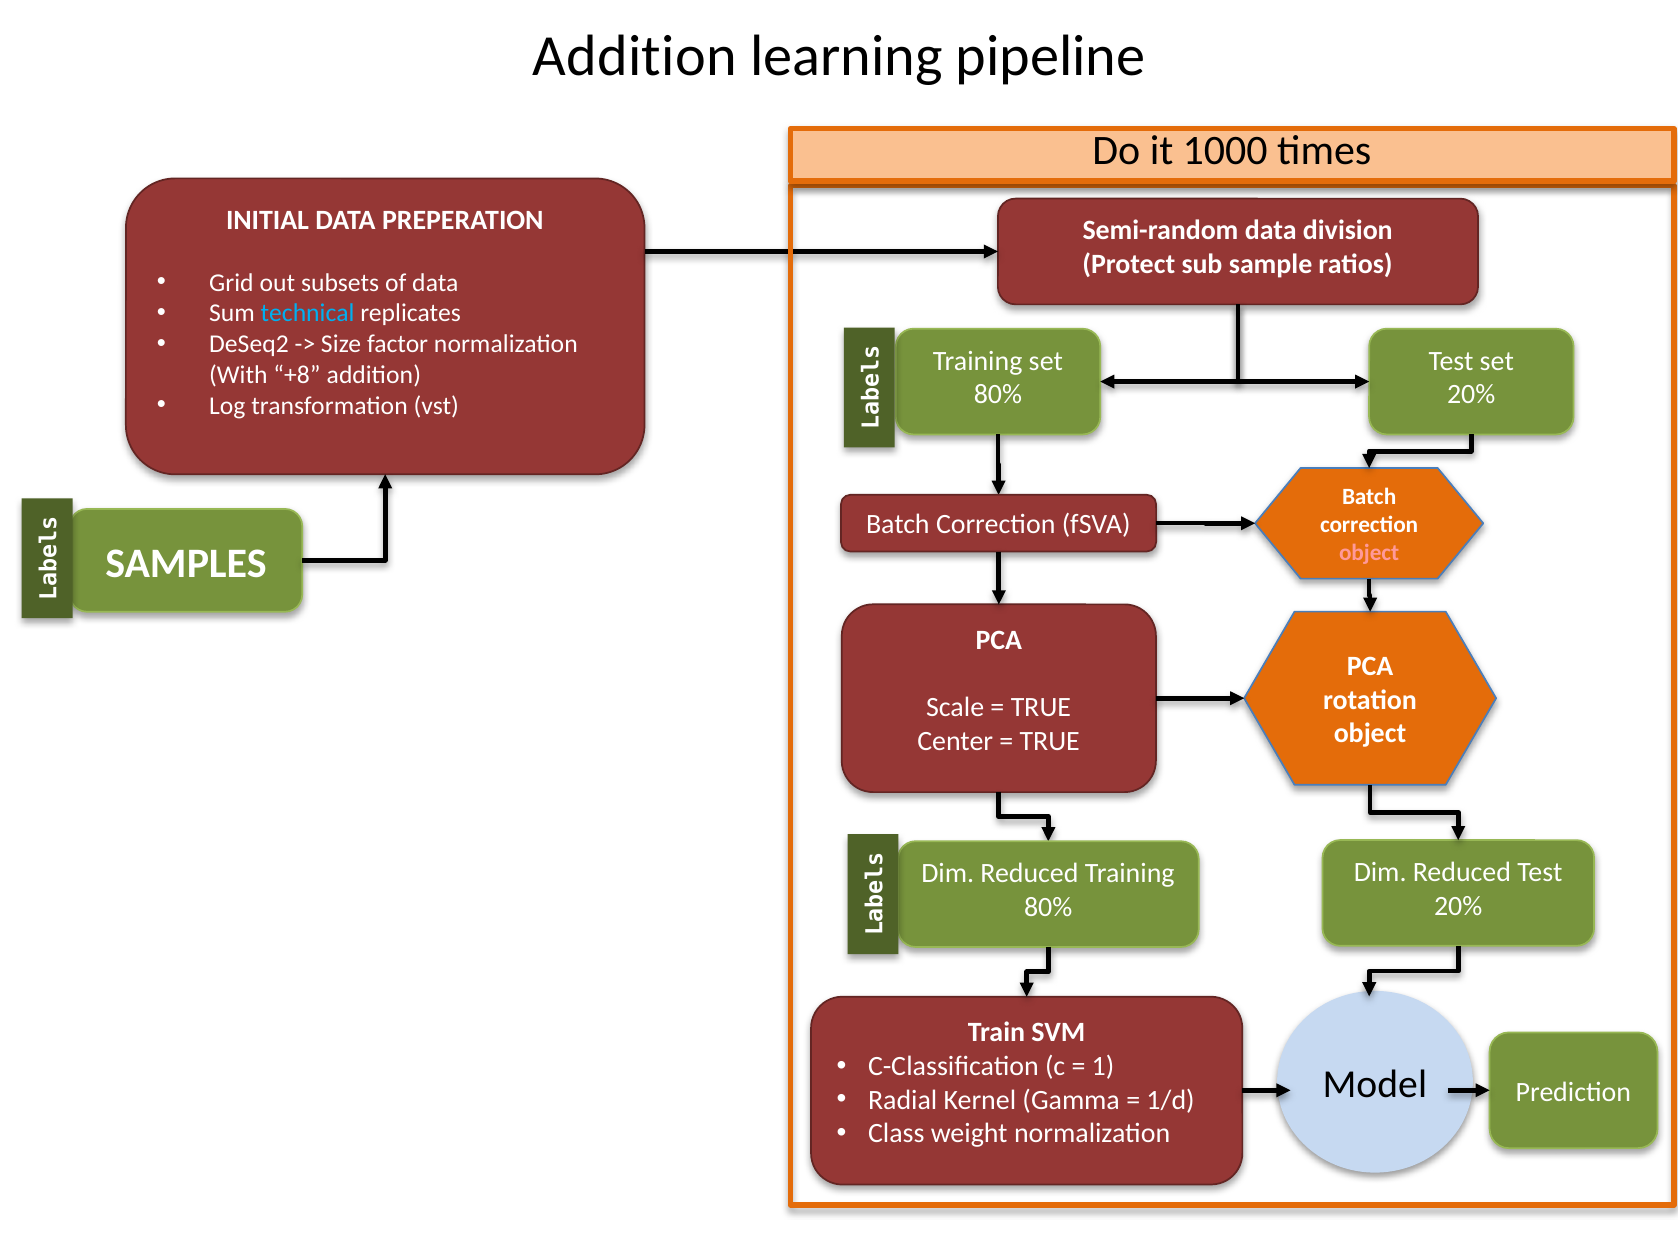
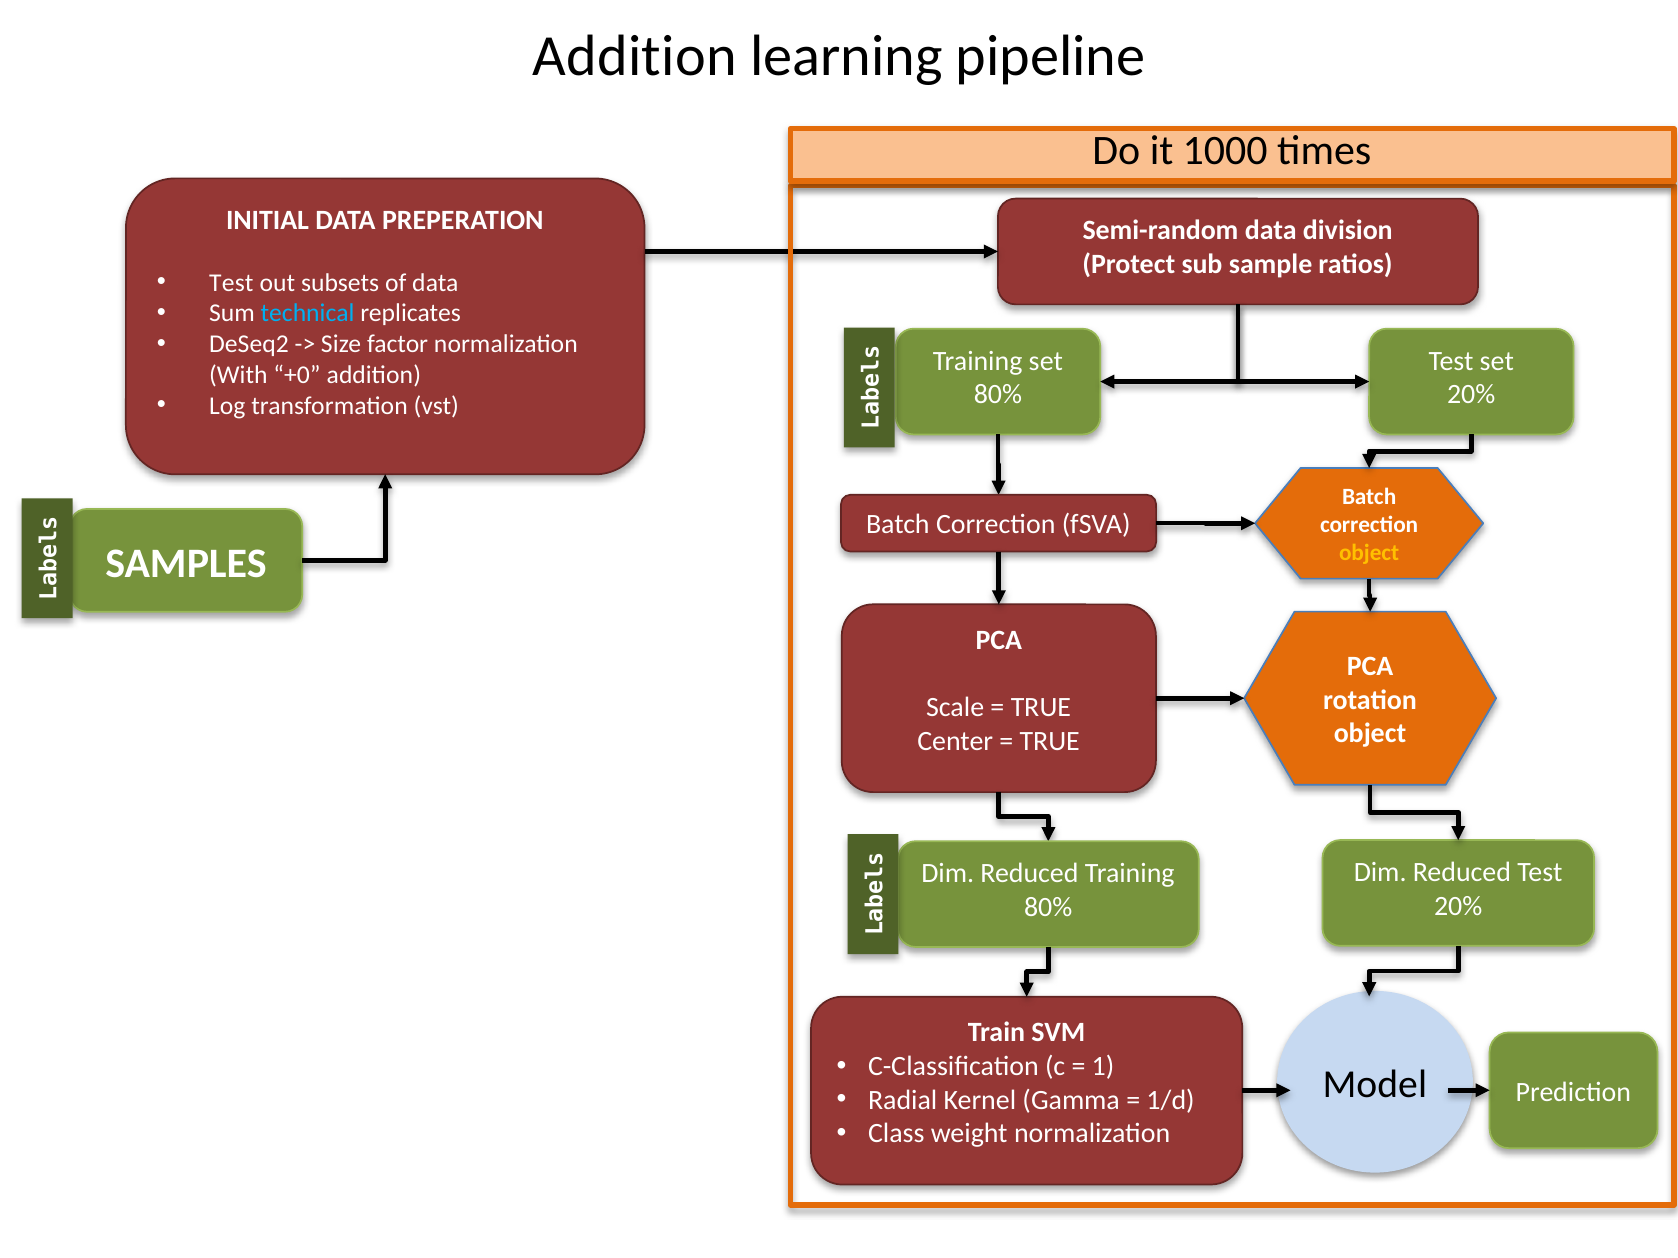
Grid: Grid -> Test (231, 283)
+8: +8 -> +0 (297, 375)
object colour: pink -> yellow (1369, 553)
